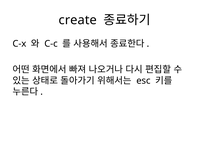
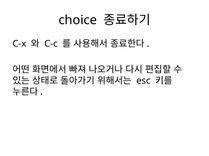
create: create -> choice (78, 20)
